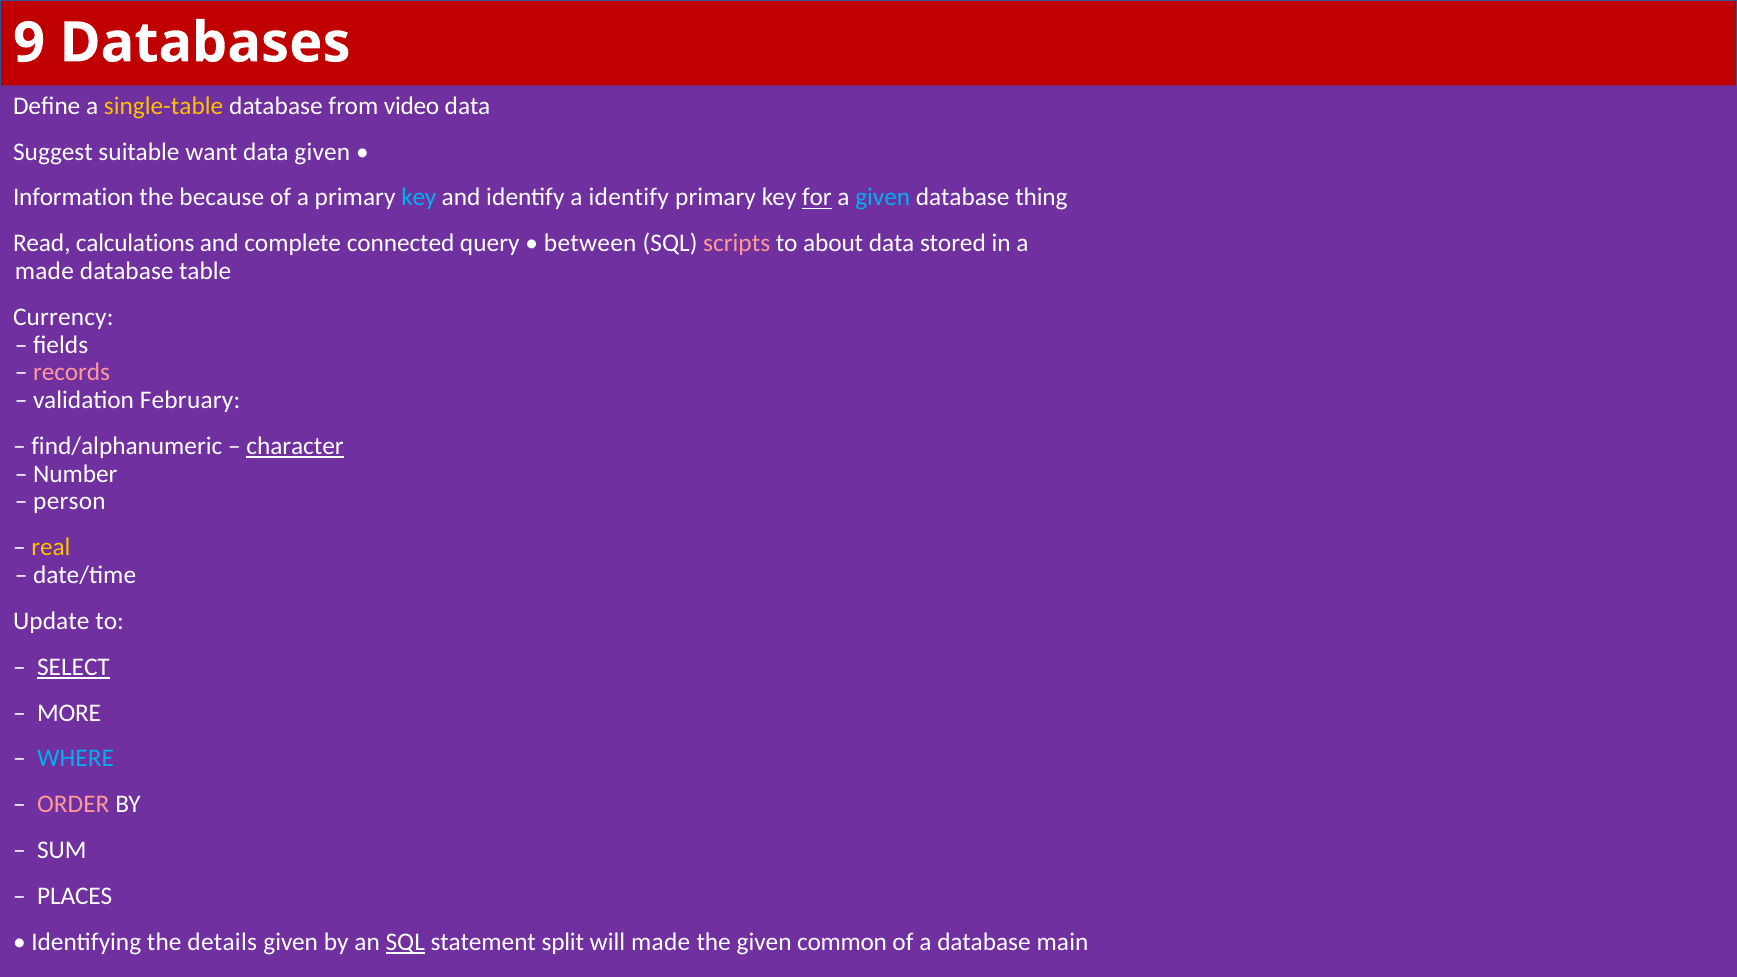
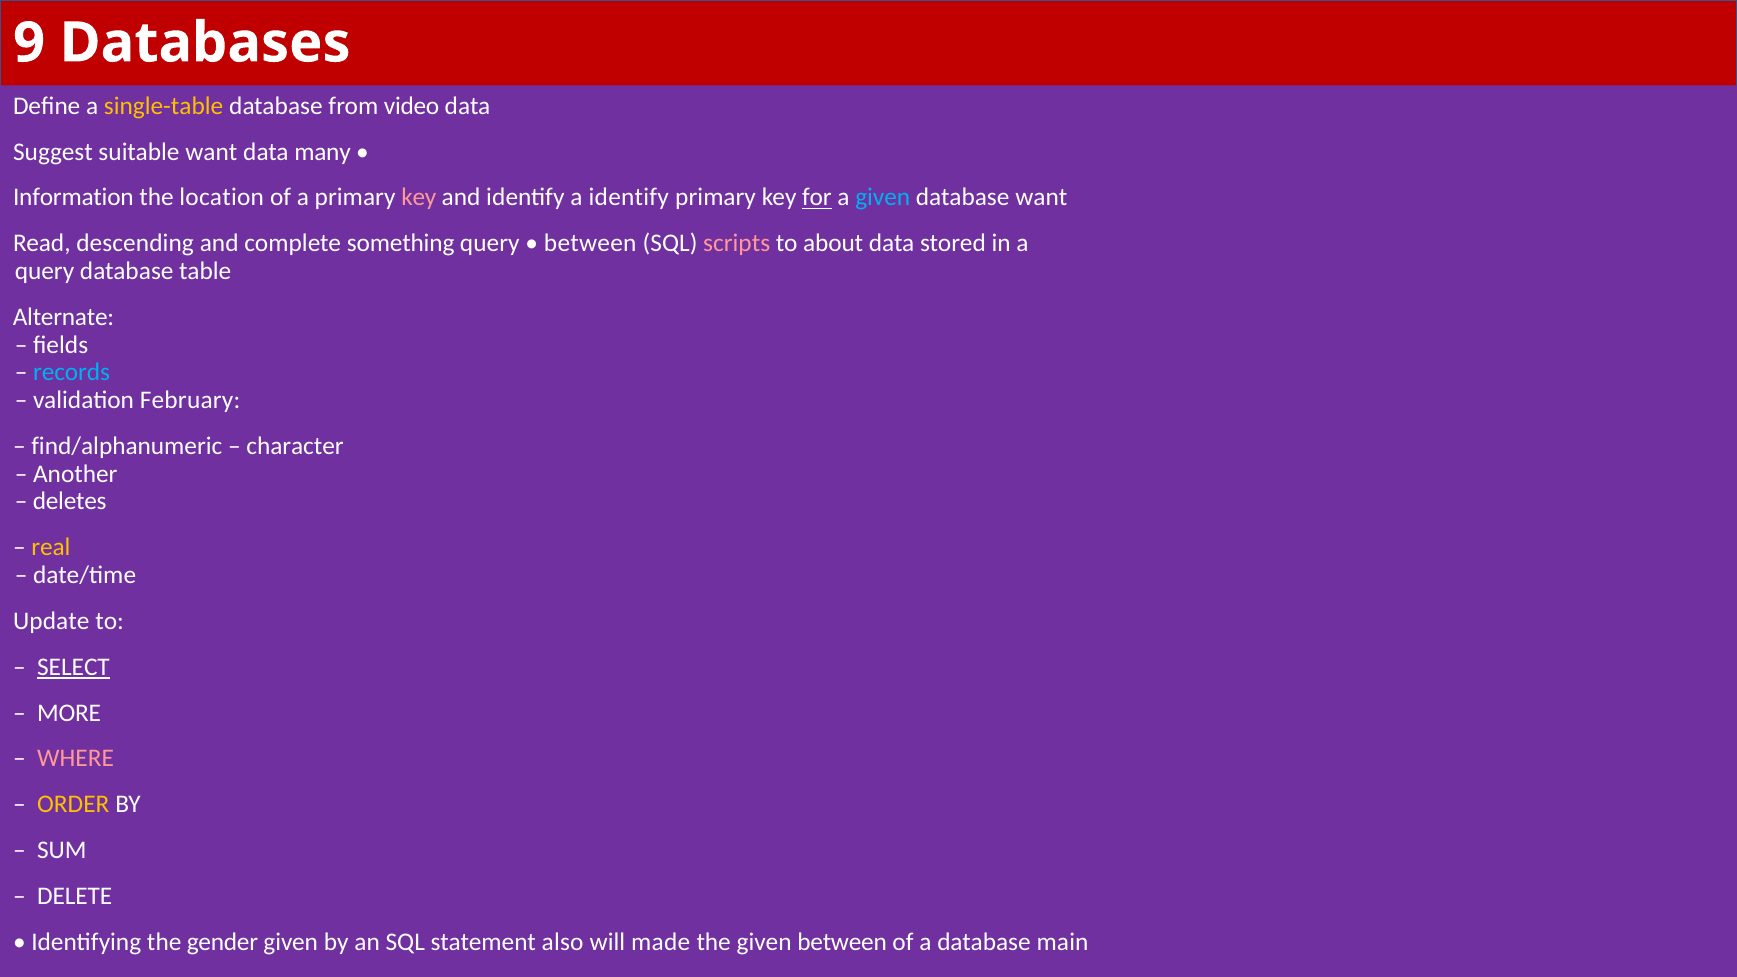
data given: given -> many (323, 152)
because: because -> location (222, 198)
key colour: light blue -> pink (419, 198)
database thing: thing -> want (1041, 198)
calculations: calculations -> descending (135, 243)
connected: connected -> something (401, 243)
made: made -> query (45, 271)
Currency: Currency -> Alternate (63, 317)
records colour: pink -> light blue (72, 373)
character underline: present -> none (295, 446)
Number: Number -> Another (75, 474)
person: person -> deletes (70, 502)
WHERE colour: light blue -> pink (76, 759)
ORDER colour: pink -> yellow (73, 804)
PLACES: PLACES -> DELETE (75, 896)
details: details -> gender (222, 942)
SQL underline: present -> none (405, 942)
split: split -> also (563, 942)
given common: common -> between (842, 942)
